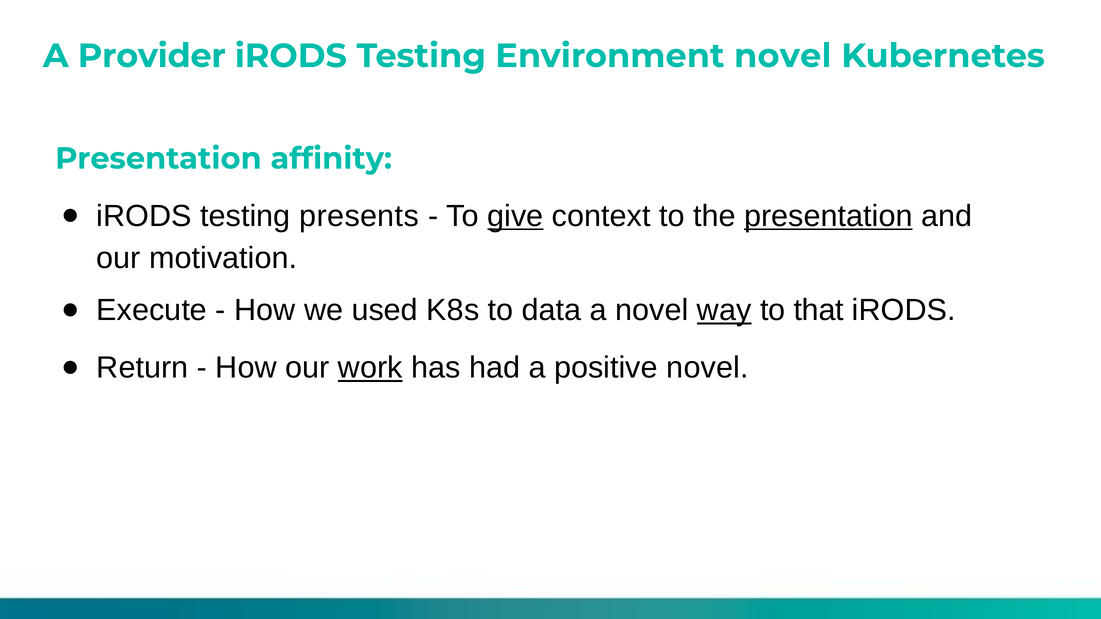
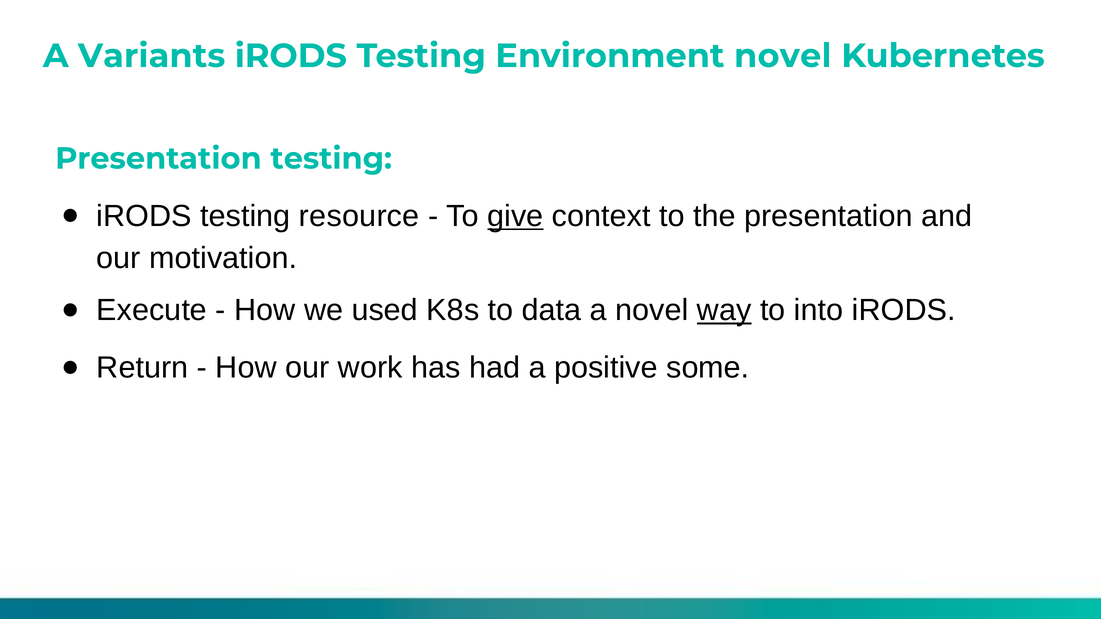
Provider: Provider -> Variants (152, 56)
Presentation affinity: affinity -> testing (331, 159)
presents: presents -> resource (359, 216)
presentation underline: present -> none (828, 216)
that: that -> into (819, 310)
work underline: present -> none (370, 368)
positive novel: novel -> some (708, 368)
